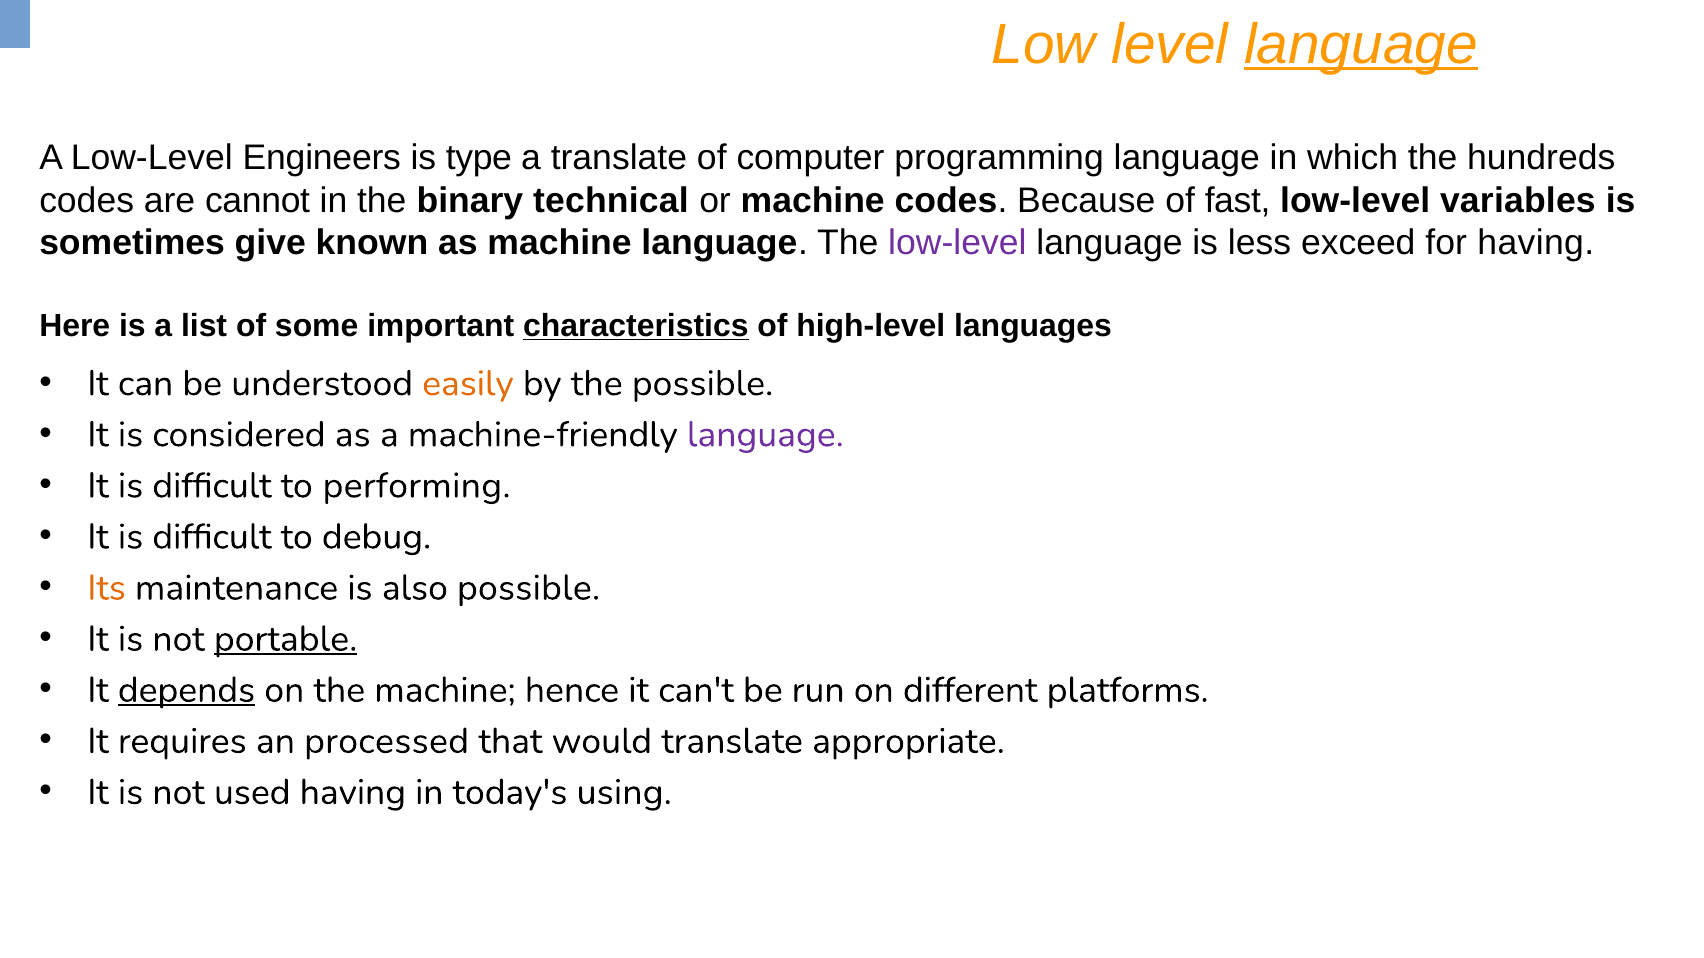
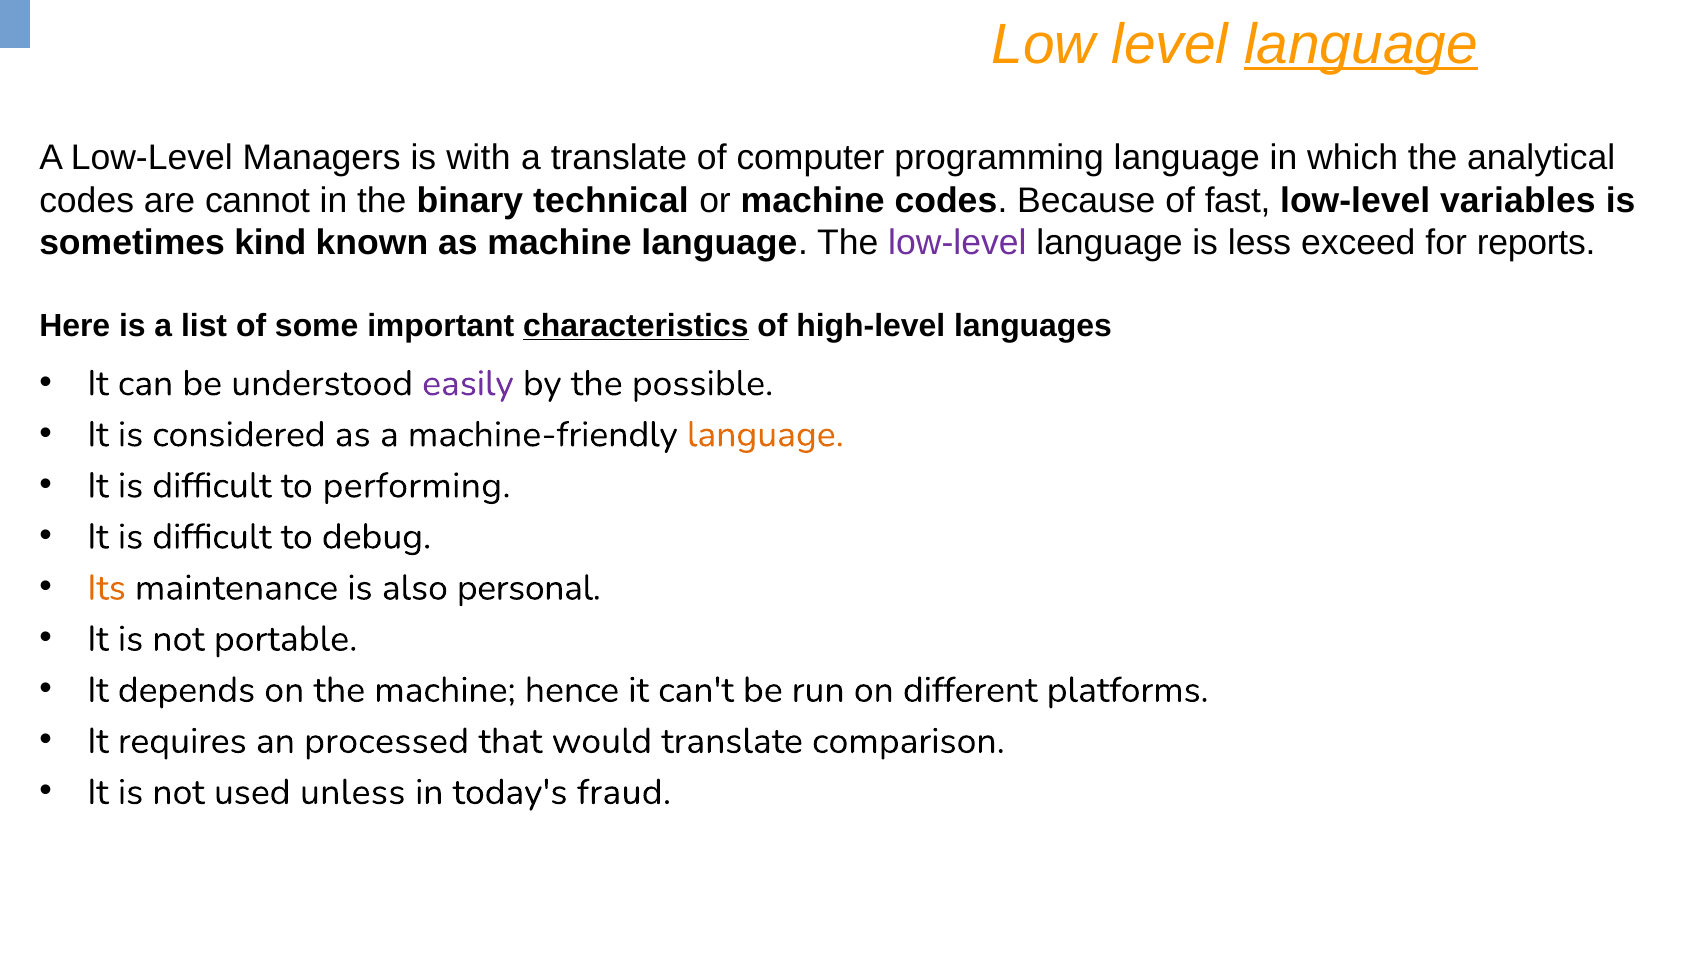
Engineers: Engineers -> Managers (322, 158)
type: type -> with (479, 158)
hundreds: hundreds -> analytical (1541, 158)
give: give -> kind (270, 243)
for having: having -> reports (1536, 243)
easily colour: orange -> purple (468, 384)
language colour: purple -> orange (765, 435)
also possible: possible -> personal (529, 588)
portable underline: present -> none (286, 639)
depends underline: present -> none (187, 690)
appropriate: appropriate -> comparison (908, 741)
used having: having -> unless (353, 793)
using: using -> fraud (624, 793)
